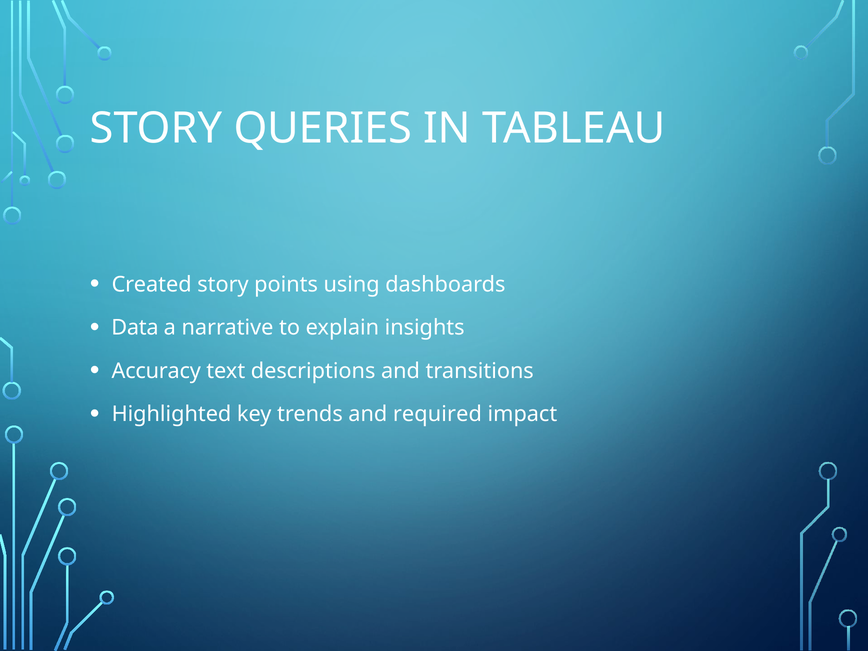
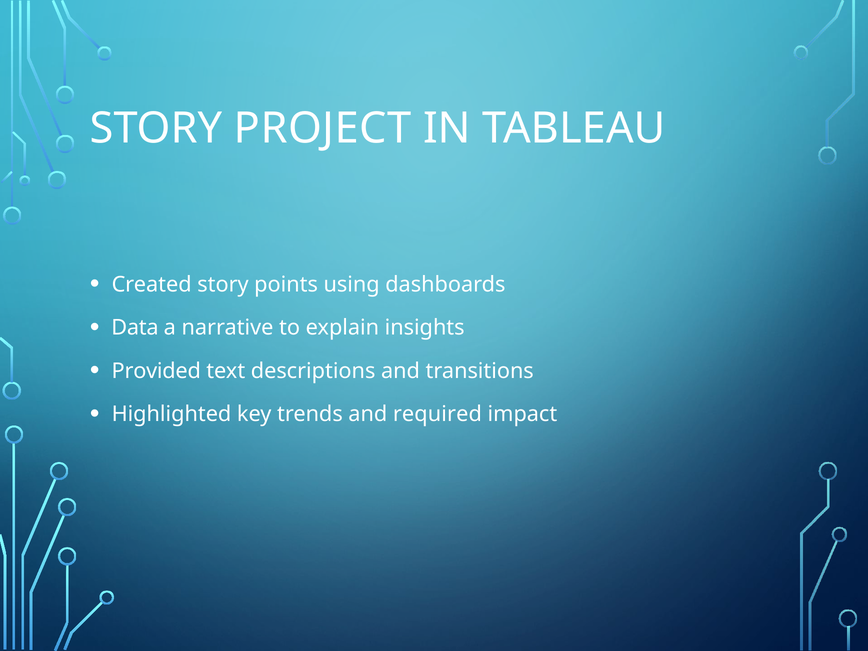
QUERIES: QUERIES -> PROJECT (323, 129)
Accuracy: Accuracy -> Provided (156, 371)
